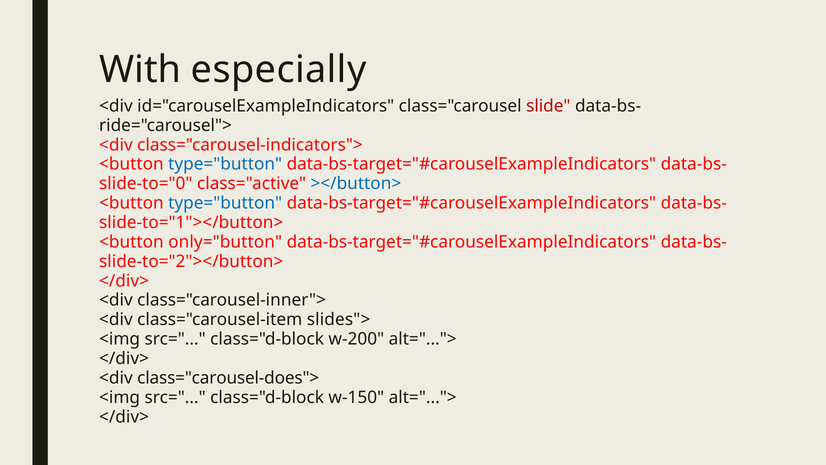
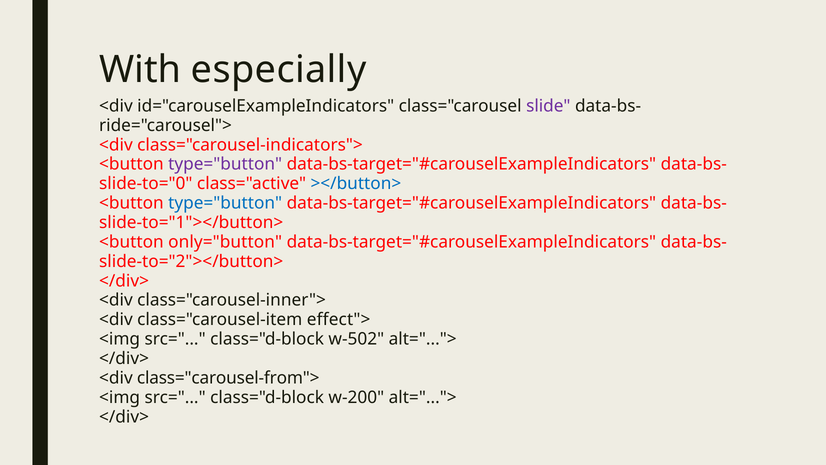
slide colour: red -> purple (548, 106)
type="button colour: blue -> purple (225, 164)
slides">: slides"> -> effect"> (339, 319)
w-200: w-200 -> w-502 (356, 339)
class="carousel-does">: class="carousel-does"> -> class="carousel-from"> (228, 378)
w-150: w-150 -> w-200 (356, 397)
